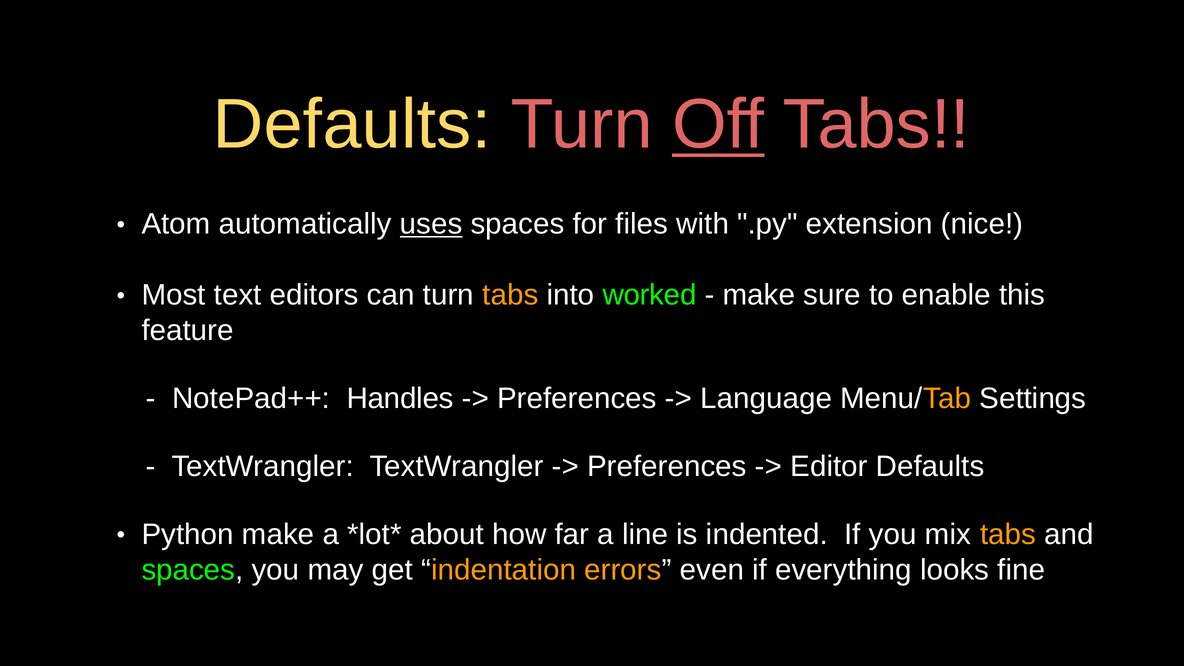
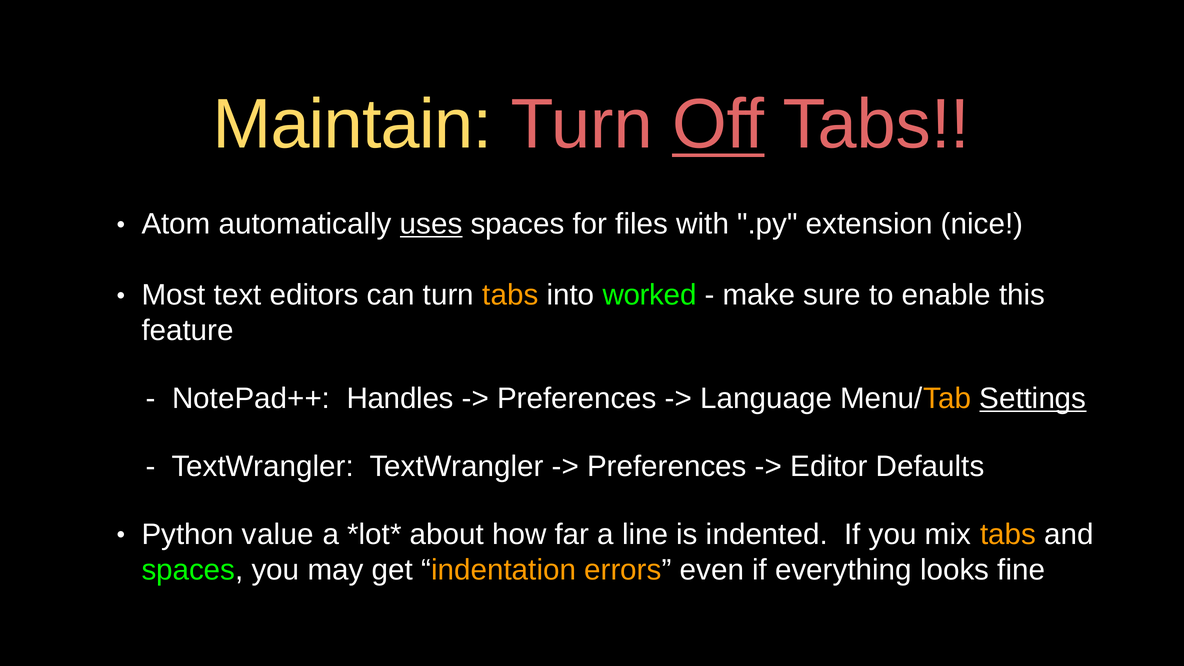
Defaults: Defaults -> Maintain (352, 125)
Settings underline: none -> present (1033, 399)
Python make: make -> value (278, 534)
